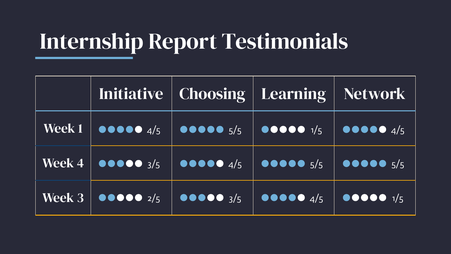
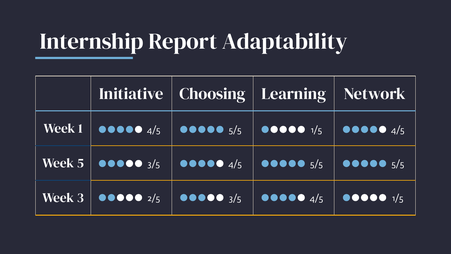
Testimonials: Testimonials -> Adaptability (285, 41)
4: 4 -> 5 (80, 163)
